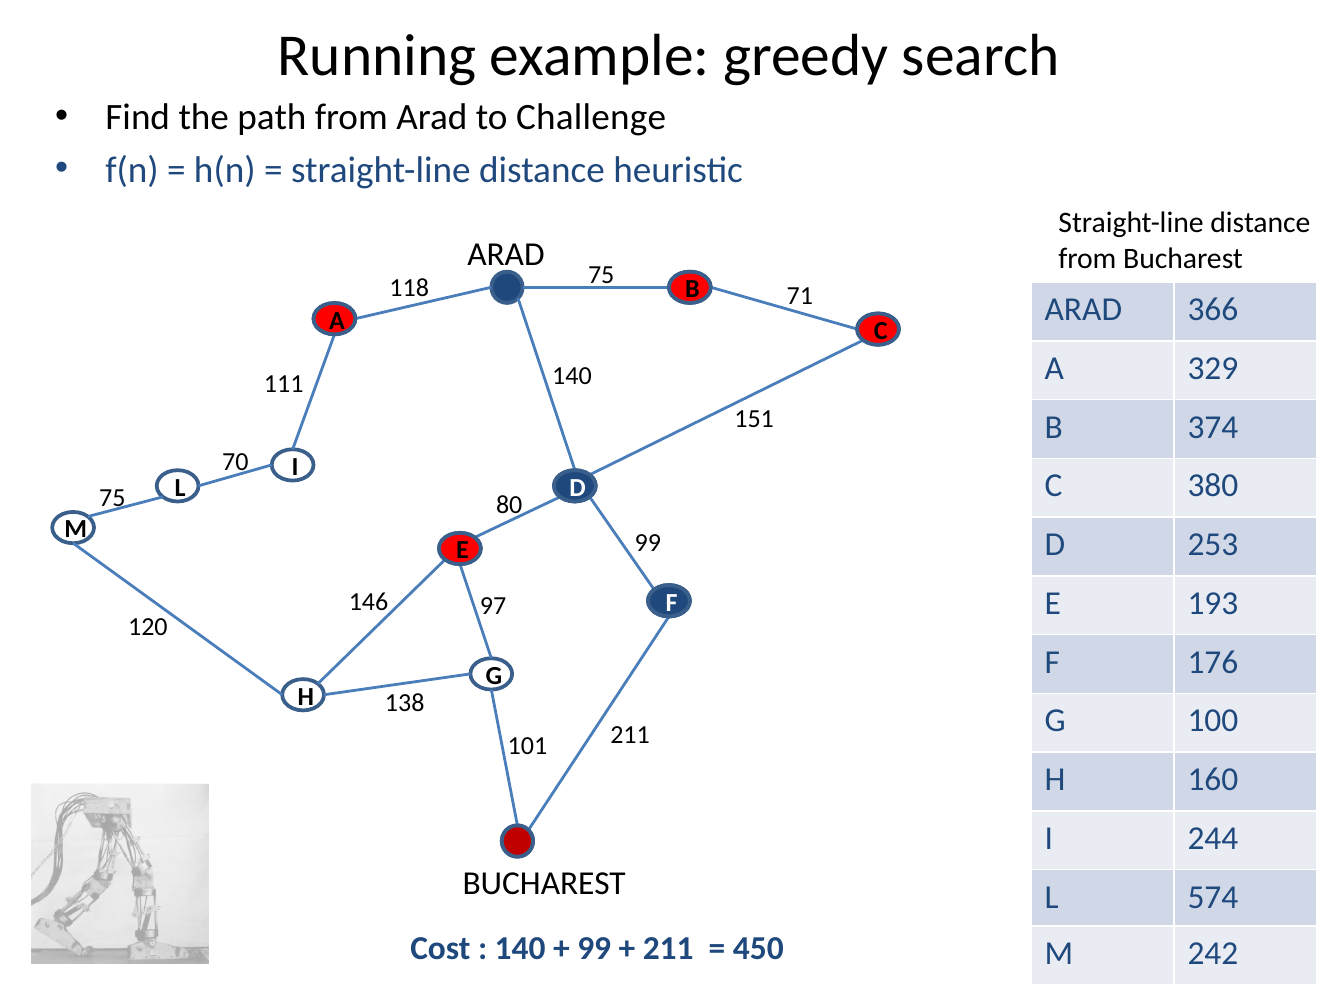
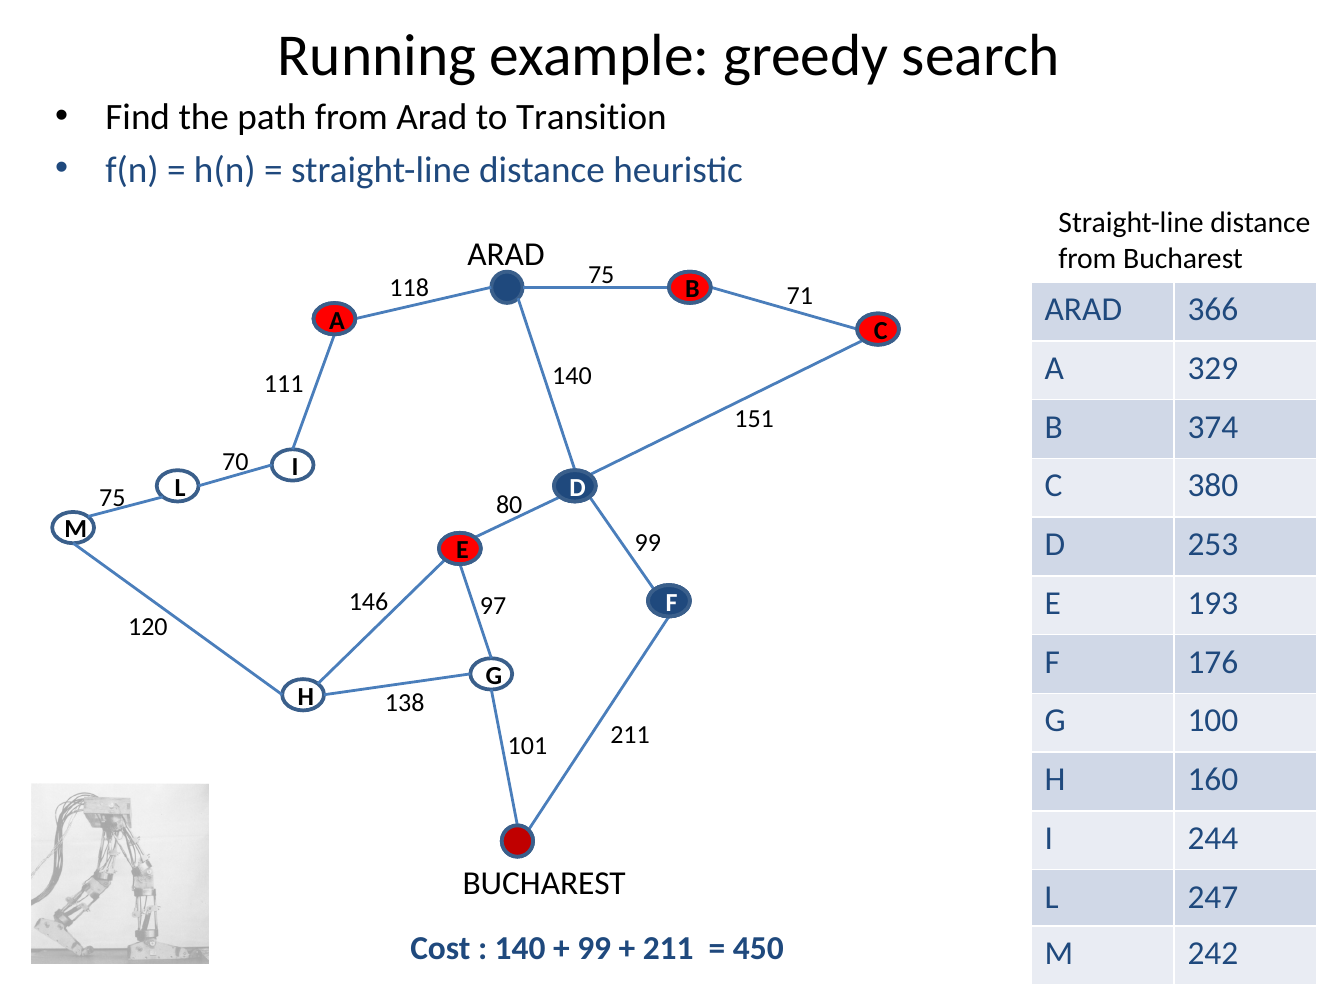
Challenge: Challenge -> Transition (591, 118)
574: 574 -> 247 (1213, 898)
